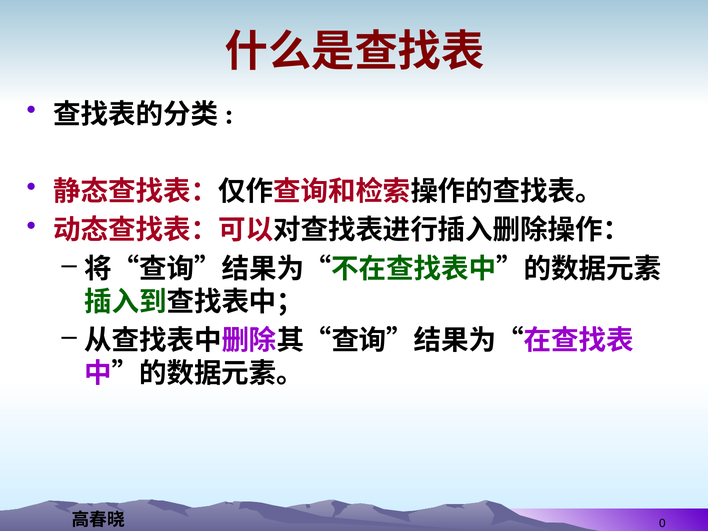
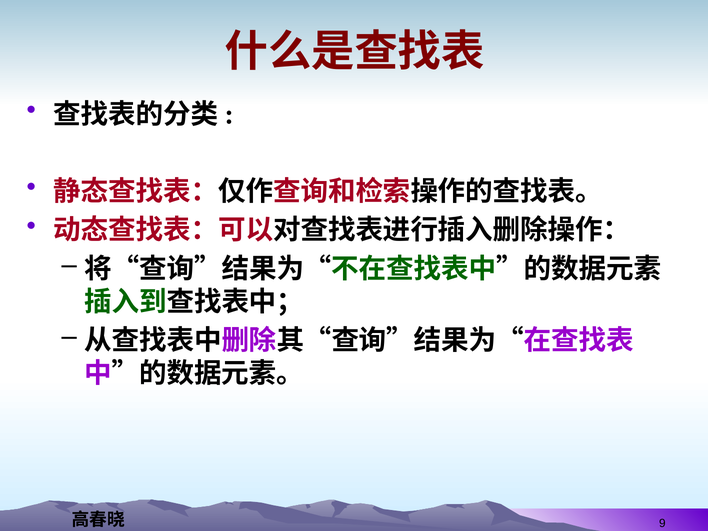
0: 0 -> 9 (662, 523)
